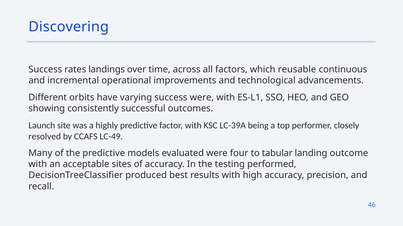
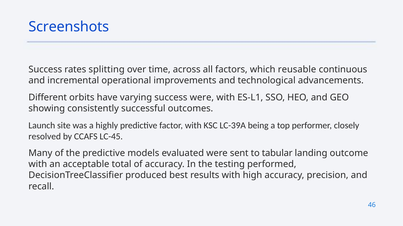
Discovering: Discovering -> Screenshots (69, 27)
landings: landings -> splitting (107, 70)
LC-49: LC-49 -> LC-45 (111, 137)
four: four -> sent (239, 154)
sites: sites -> total (122, 165)
